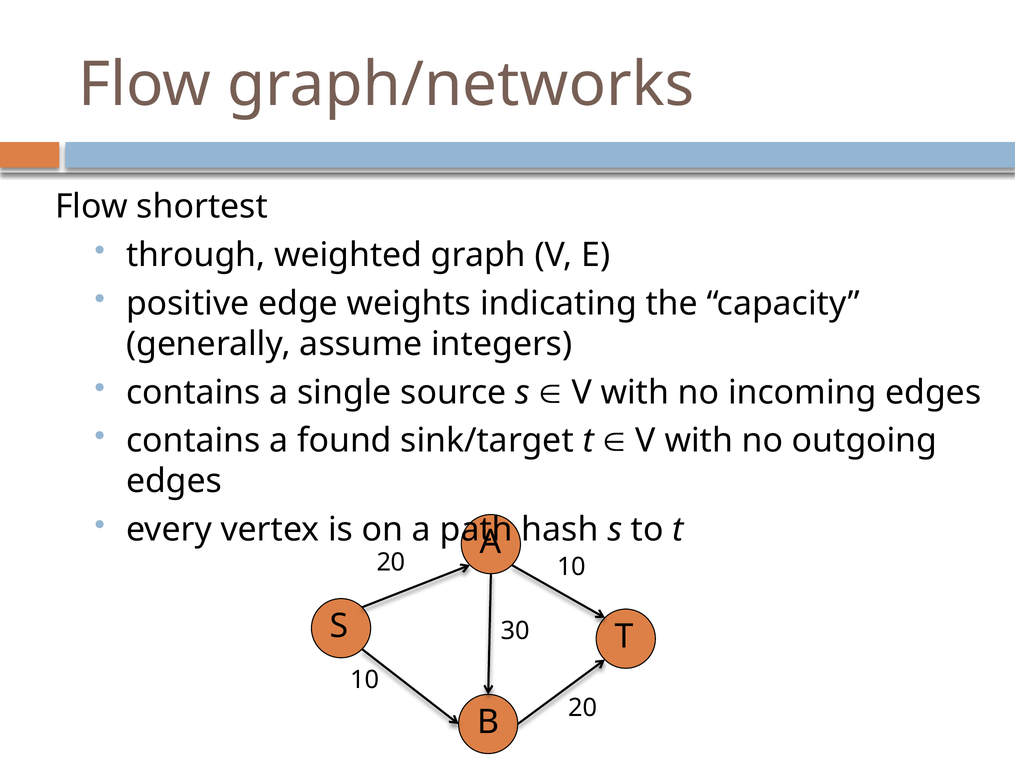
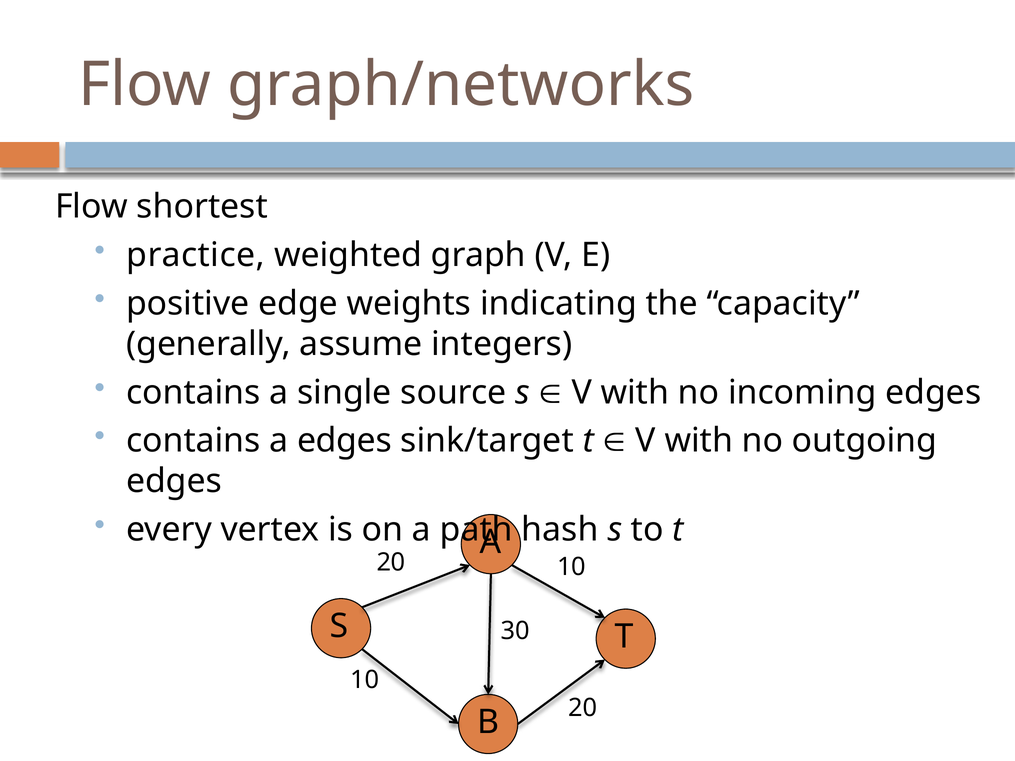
through: through -> practice (196, 255)
a found: found -> edges (345, 441)
